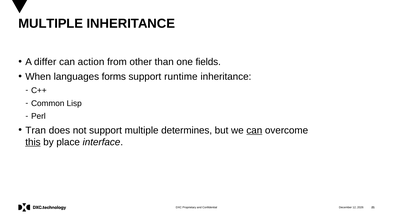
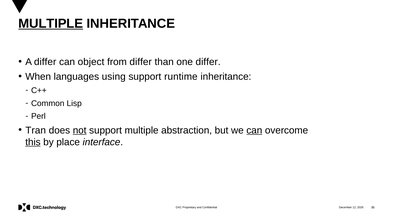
MULTIPLE underline: none -> present (51, 24)
action: action -> object (91, 62)
from other: other -> differ (141, 62)
one fields: fields -> differ (208, 62)
forms: forms -> using (114, 77)
not underline: none -> present (80, 130)
determines: determines -> abstraction (187, 130)
